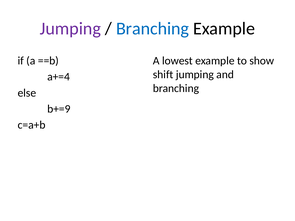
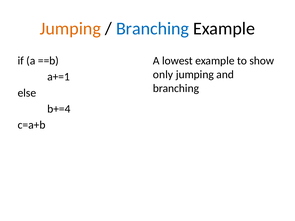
Jumping colour: purple -> orange (70, 29)
shift: shift -> only (163, 75)
a+=4: a+=4 -> a+=1 (59, 77)
b+=9: b+=9 -> b+=4 (59, 109)
